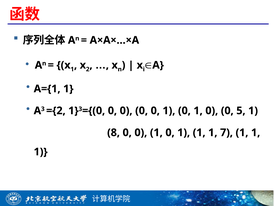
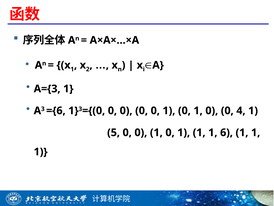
A={1: A={1 -> A={3 (47, 89)
={2: ={2 -> ={6 (56, 110)
5: 5 -> 4 (241, 110)
8: 8 -> 5 (114, 132)
7: 7 -> 6 (227, 132)
